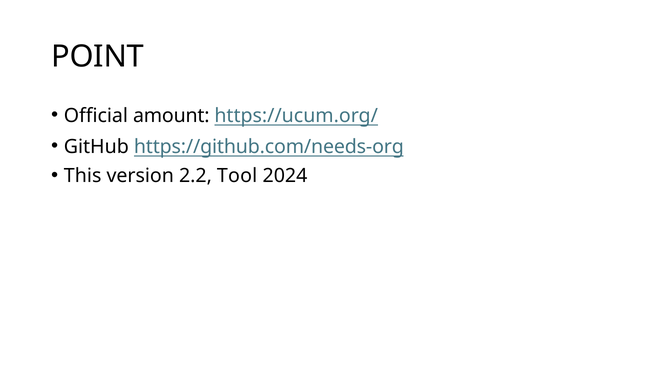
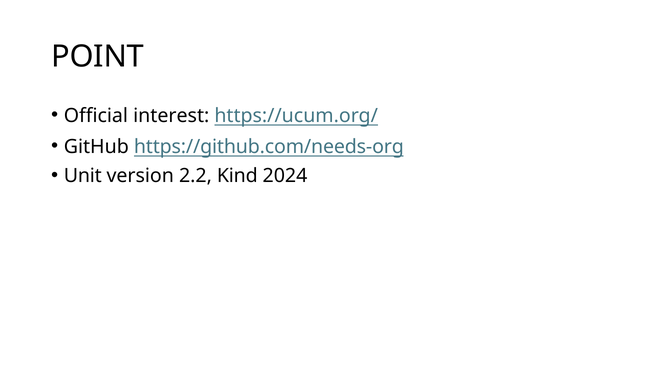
amount: amount -> interest (171, 116)
This: This -> Unit (83, 176)
Tool: Tool -> Kind (237, 176)
